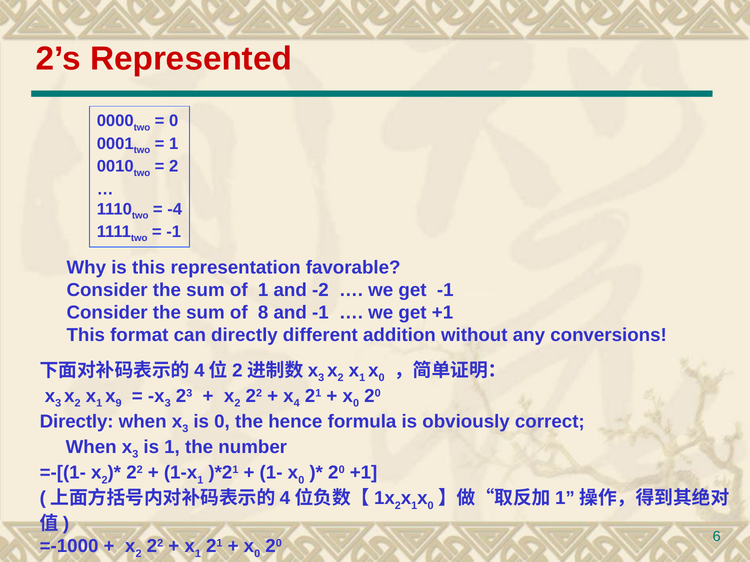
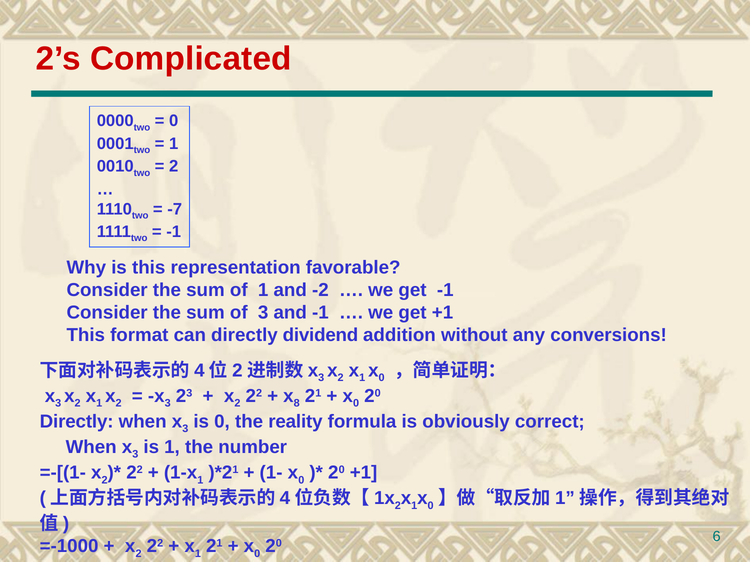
Represented: Represented -> Complicated (191, 59)
-4: -4 -> -7 (175, 209)
of 8: 8 -> 3 (263, 313)
different: different -> dividend (320, 335)
9: 9 -> 2 (119, 404)
4: 4 -> 8 (297, 404)
hence: hence -> reality (295, 422)
